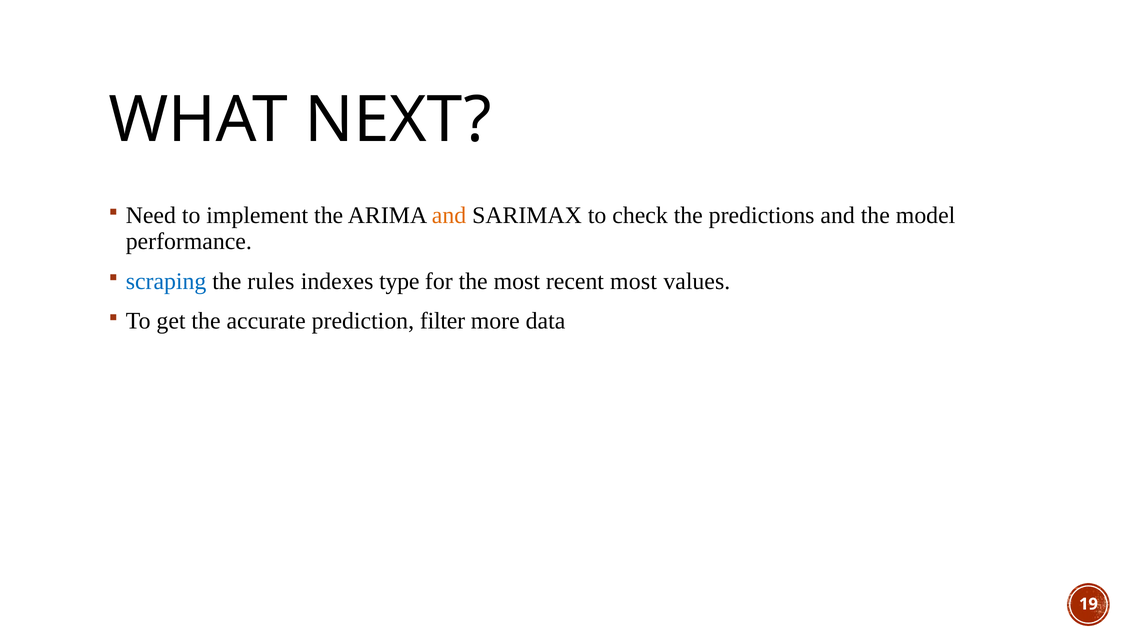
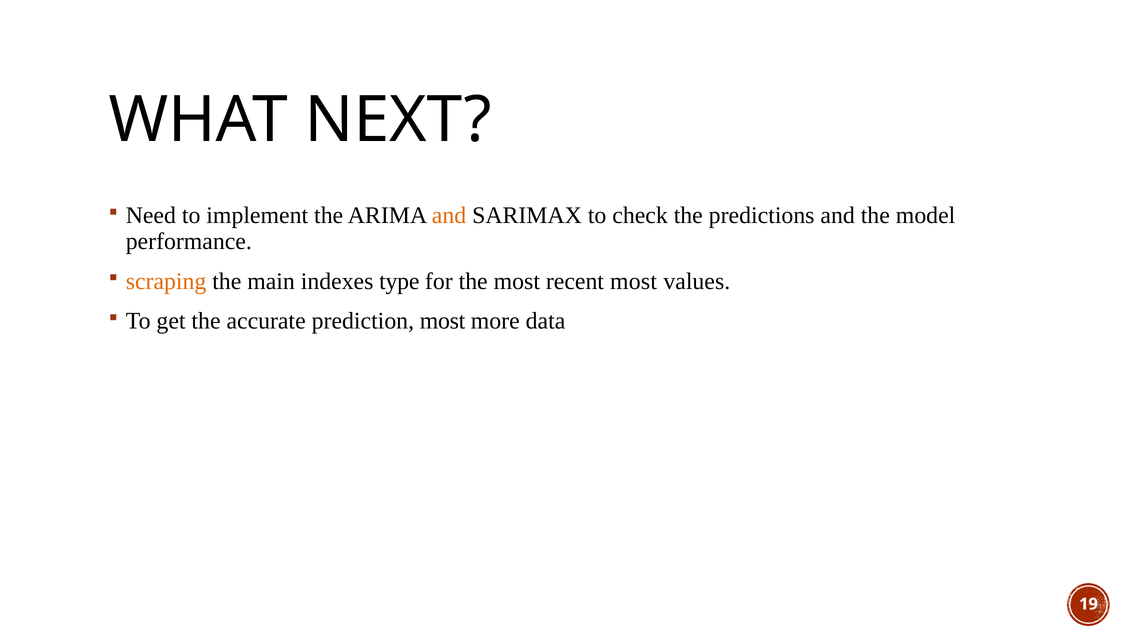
scraping colour: blue -> orange (166, 281)
rules: rules -> main (271, 281)
prediction filter: filter -> most (443, 321)
